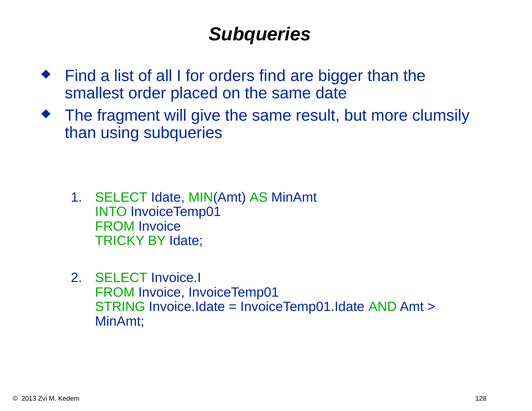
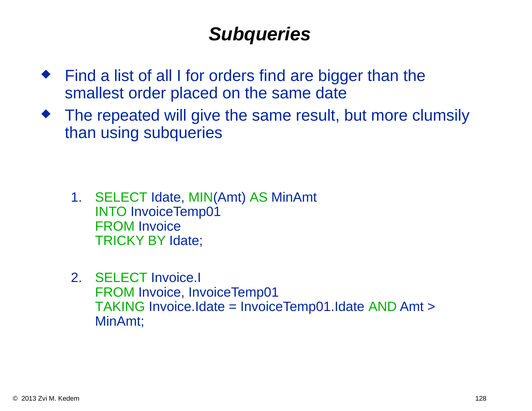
fragment: fragment -> repeated (128, 115)
STRING: STRING -> TAKING (120, 307)
